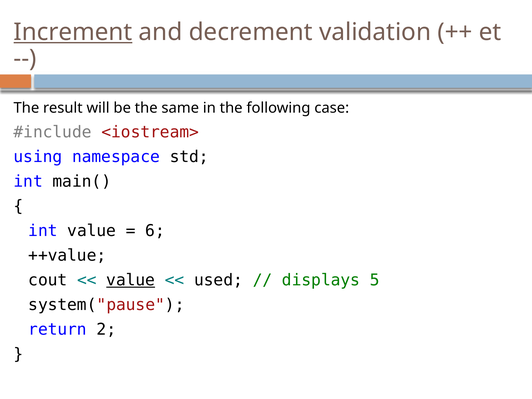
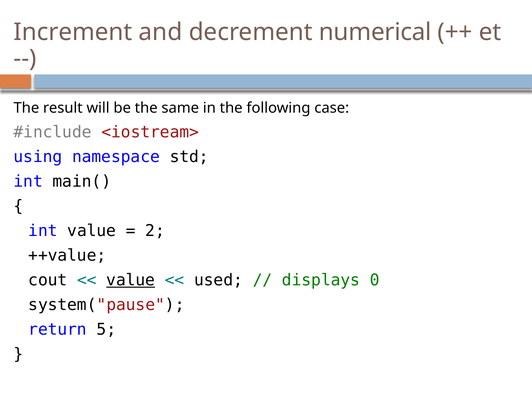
Increment underline: present -> none (73, 32)
validation: validation -> numerical (375, 32)
6: 6 -> 2 (155, 231)
5: 5 -> 0 (375, 280)
2: 2 -> 5 (106, 329)
